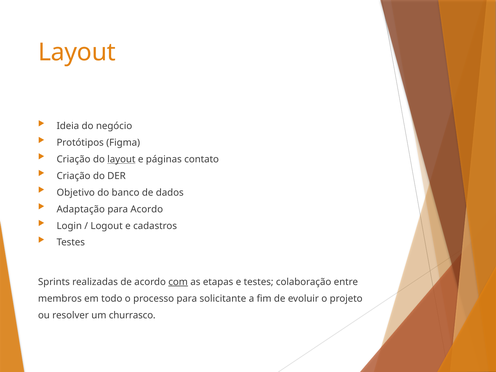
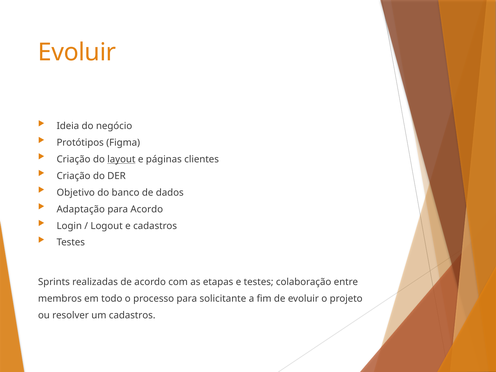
Layout: Layout -> Evoluir (77, 52)
contato: contato -> clientes (202, 159)
com underline: present -> none (178, 282)
um churrasco: churrasco -> cadastros (132, 315)
